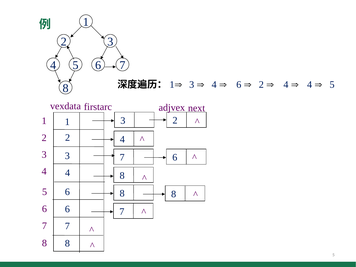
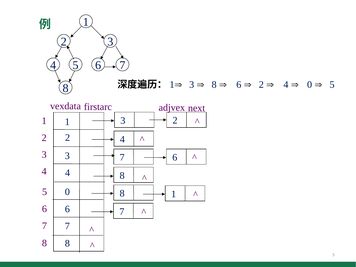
4: 4 -> 8 (214, 85)
4: 4 -> 0 (310, 85)
5 6: 6 -> 0 (67, 192)
8 8: 8 -> 1 (174, 194)
